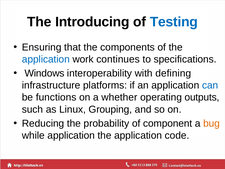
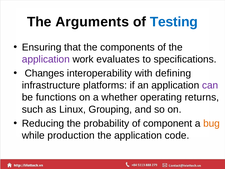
Introducing: Introducing -> Arguments (92, 22)
application colour: blue -> purple (46, 59)
continues: continues -> evaluates (118, 59)
Windows: Windows -> Changes (44, 73)
can colour: blue -> purple (210, 85)
outputs: outputs -> returns (202, 97)
while application: application -> production (71, 135)
